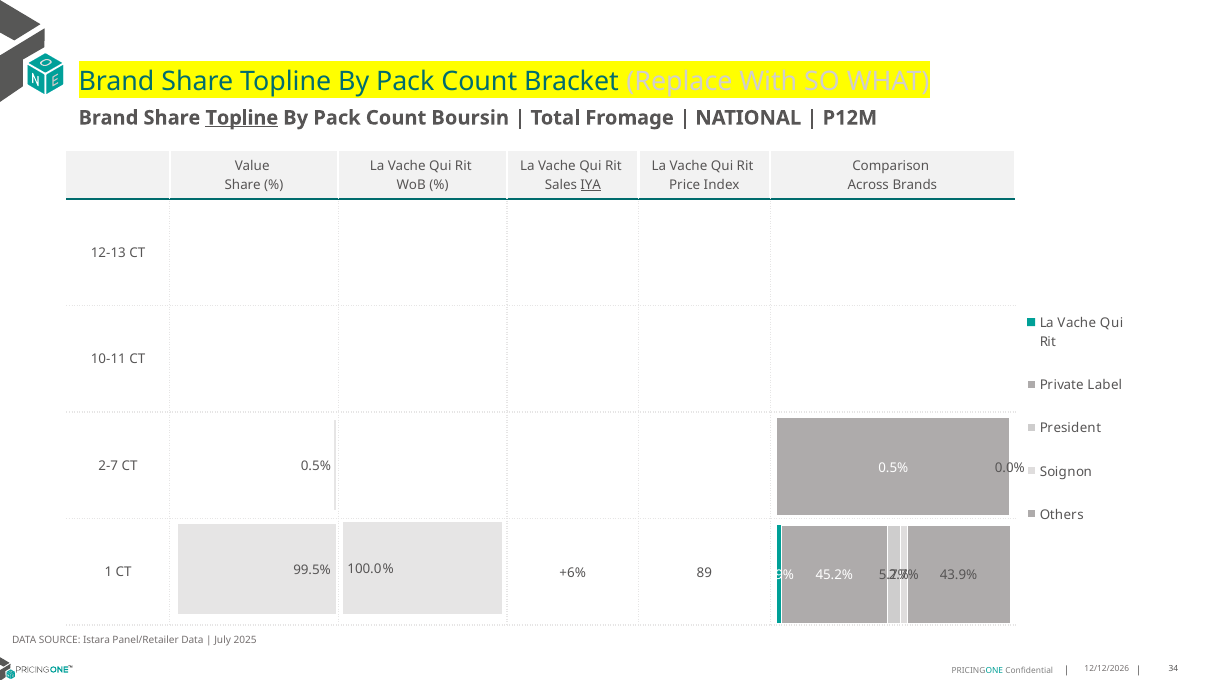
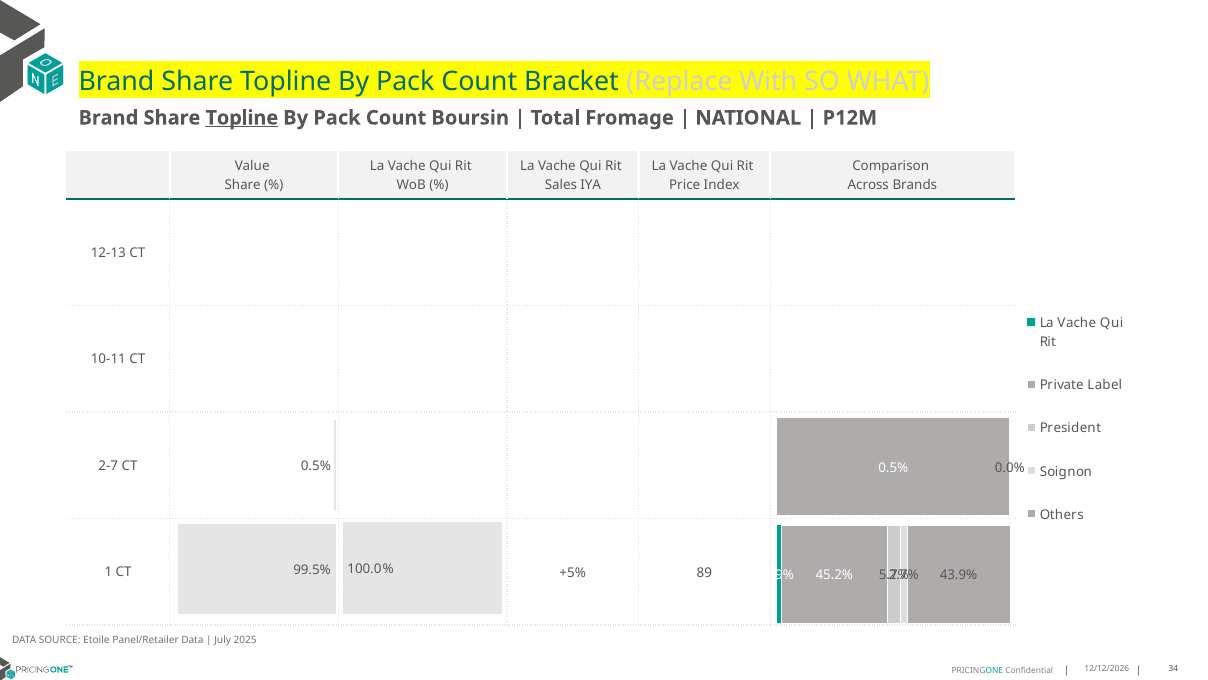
IYA underline: present -> none (591, 184)
+6%: +6% -> +5% (573, 573)
Istara: Istara -> Etoile (96, 640)
